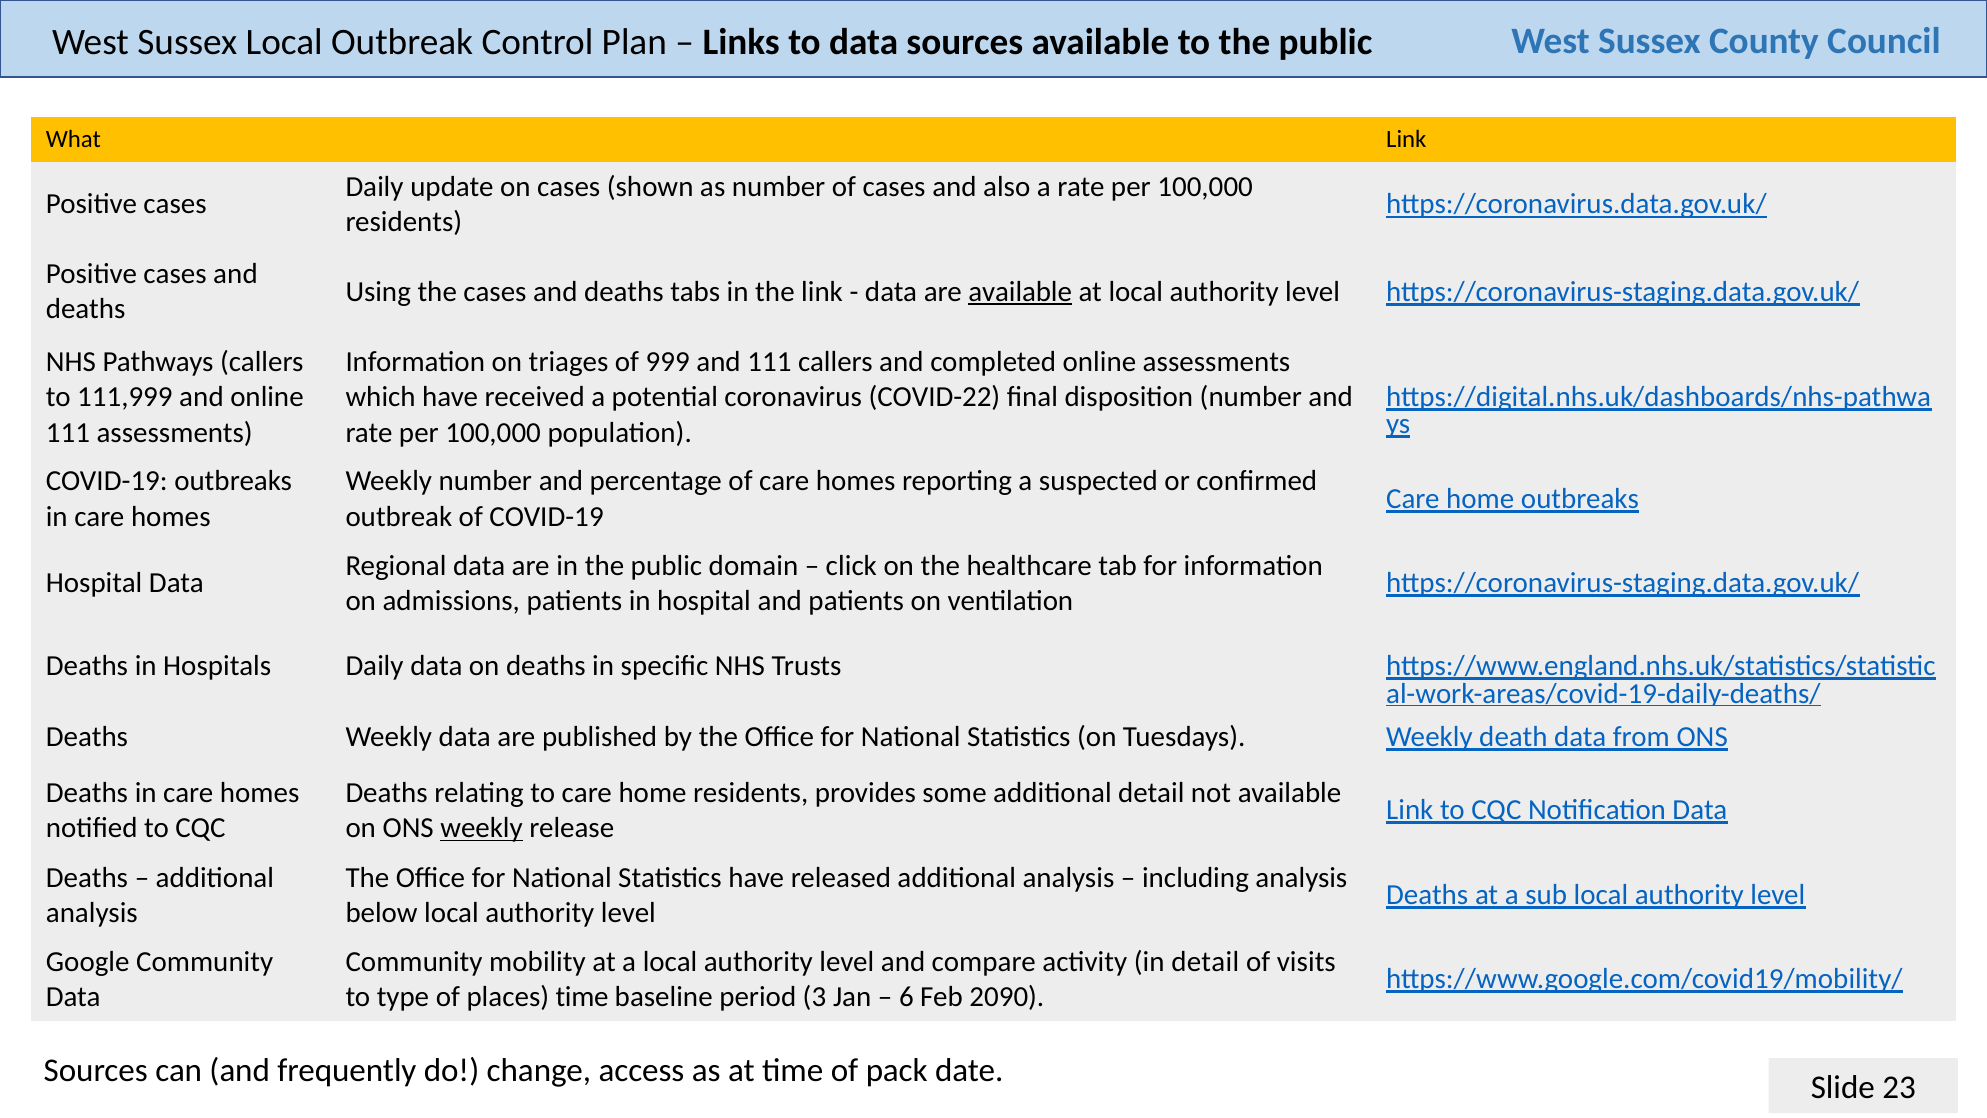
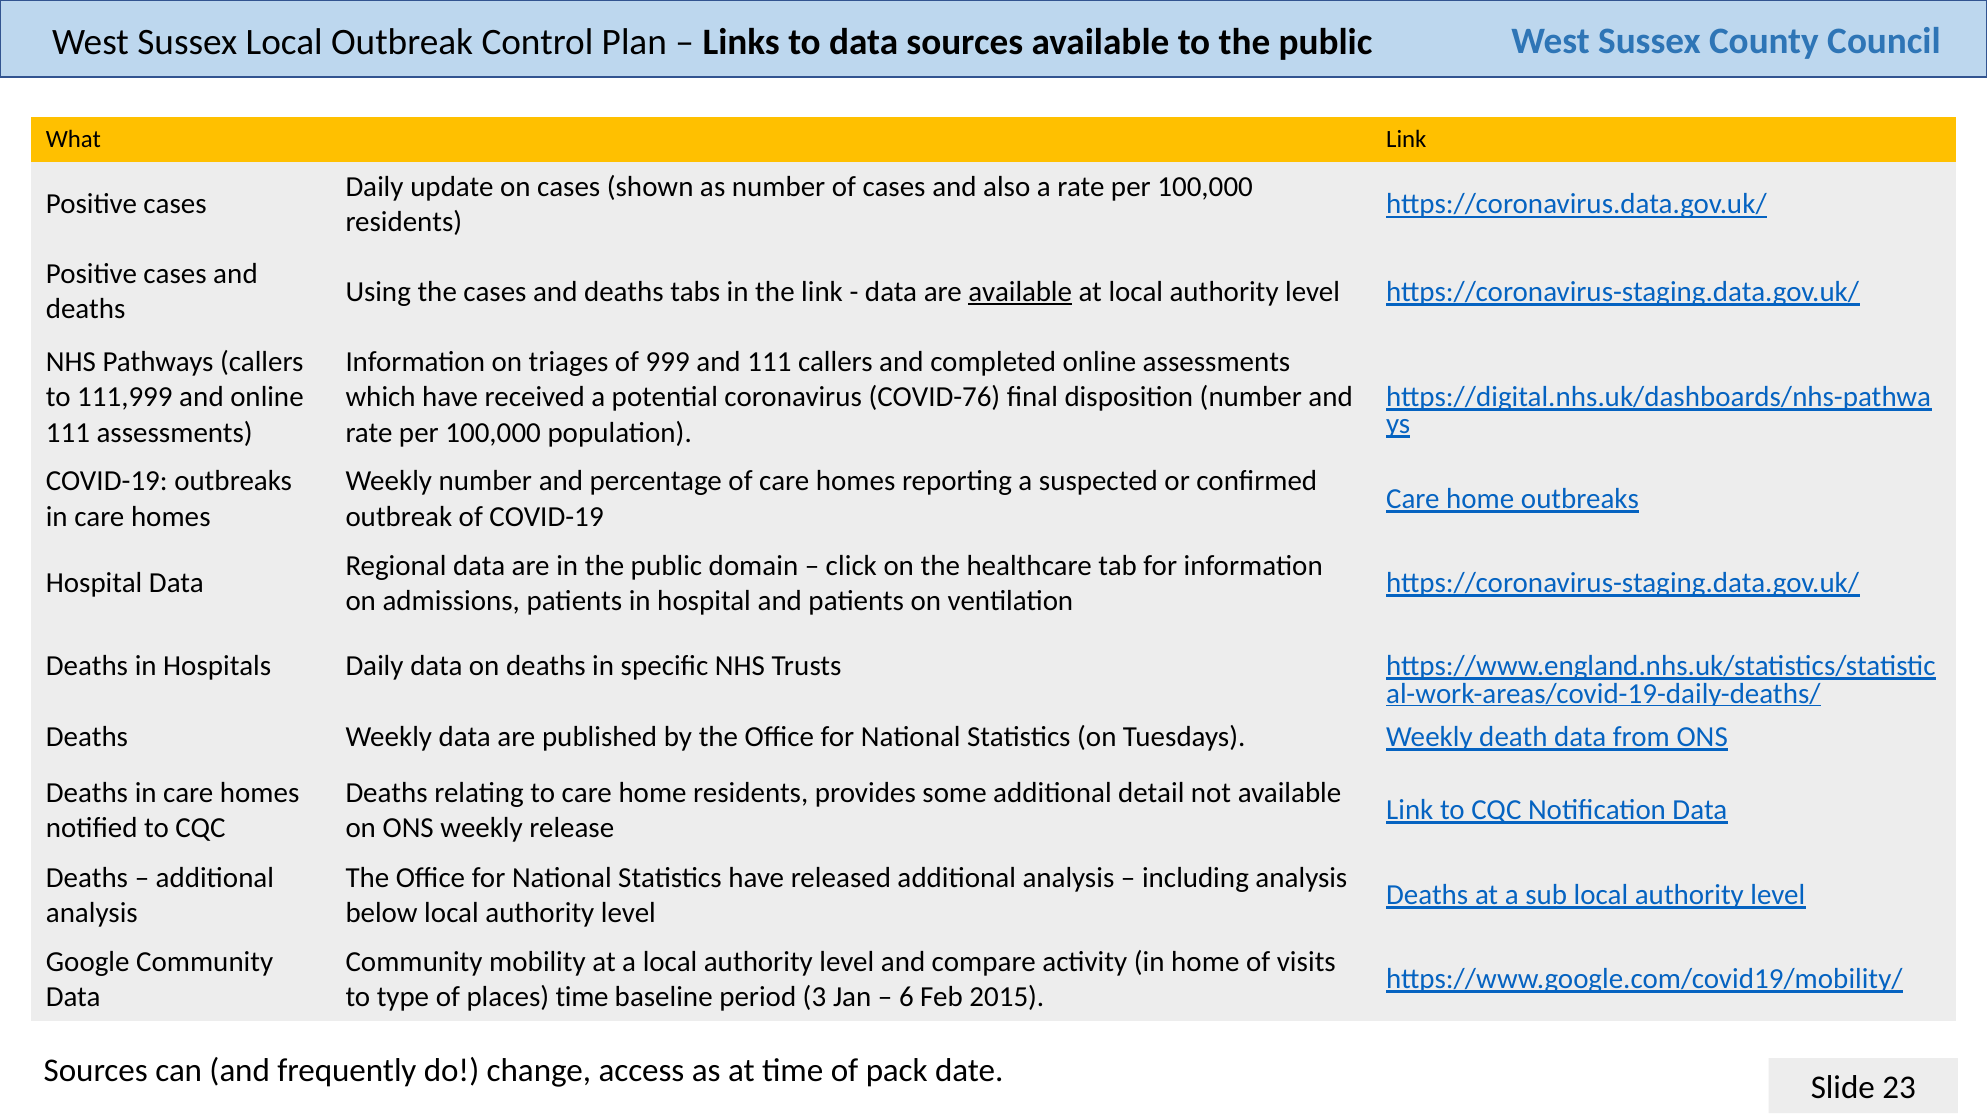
COVID-22: COVID-22 -> COVID-76 (934, 397)
weekly underline: present -> none (482, 828)
in detail: detail -> home (1205, 962)
2090: 2090 -> 2015 (1007, 997)
